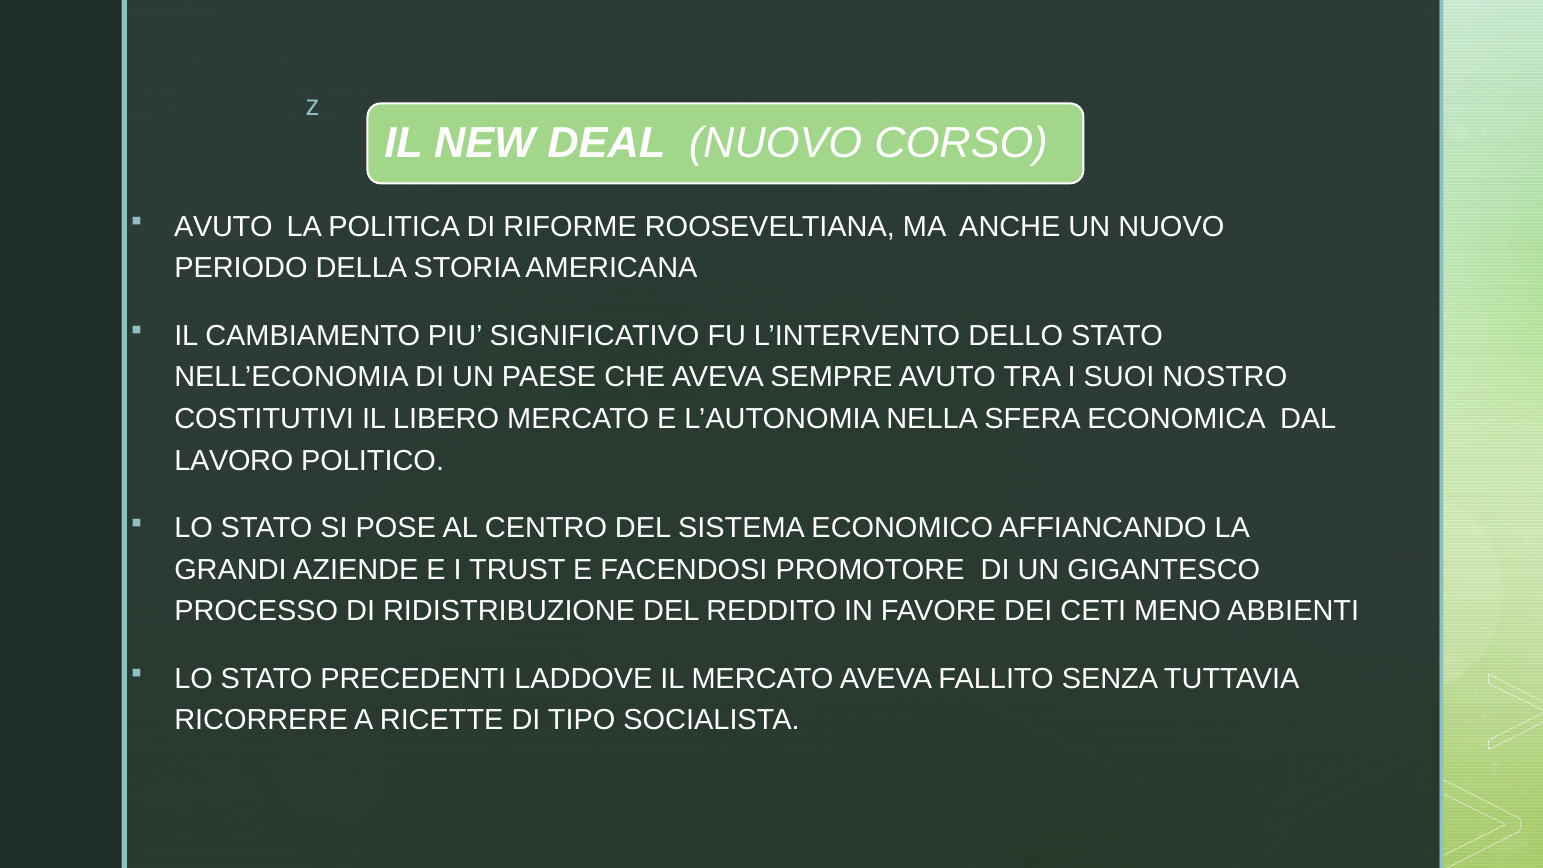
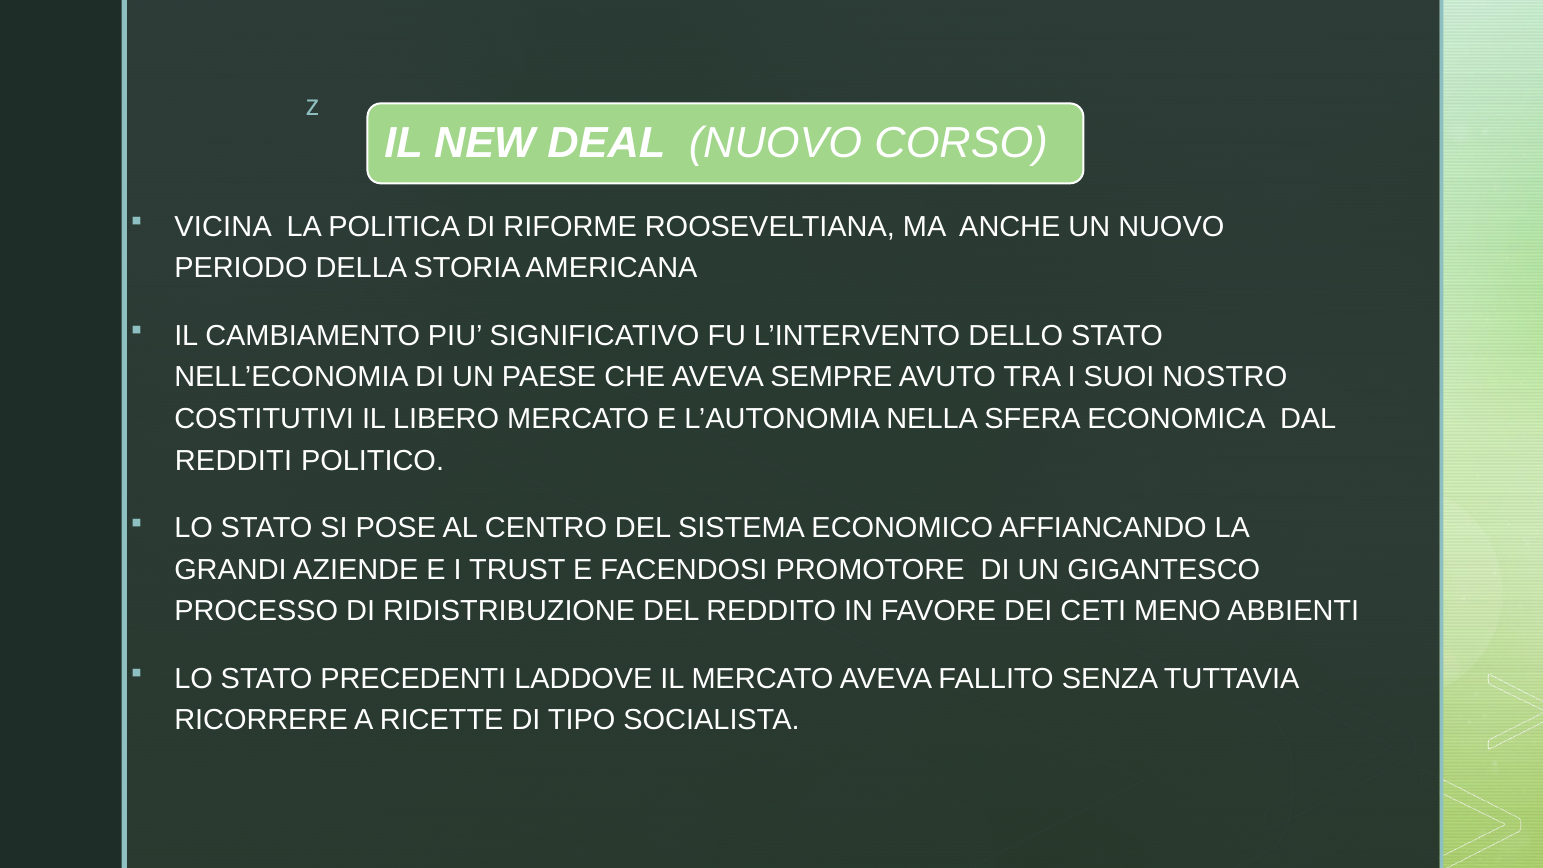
AVUTO: AVUTO -> VICINA (223, 227)
LAVORO: LAVORO -> REDDITI (233, 461)
